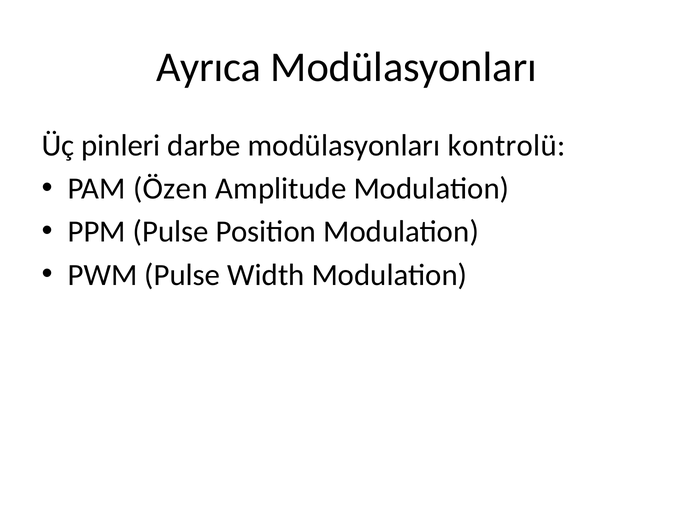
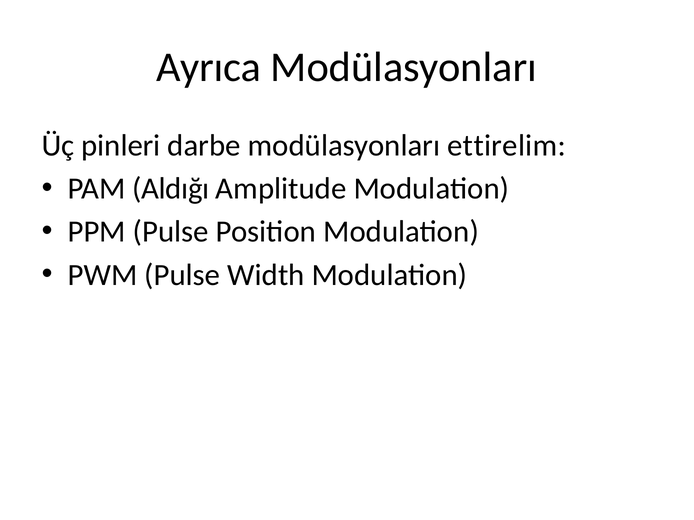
kontrolü: kontrolü -> ettirelim (507, 146)
Özen: Özen -> Aldığı (171, 189)
